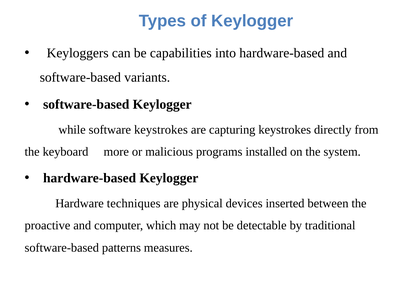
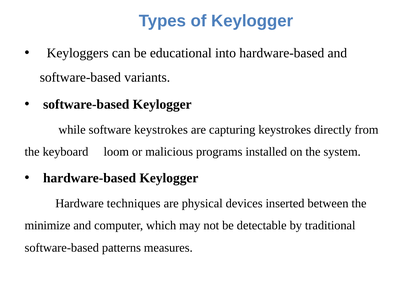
capabilities: capabilities -> educational (181, 53)
more: more -> loom (116, 151)
proactive: proactive -> minimize (48, 225)
